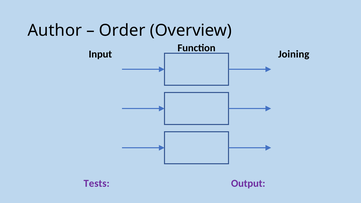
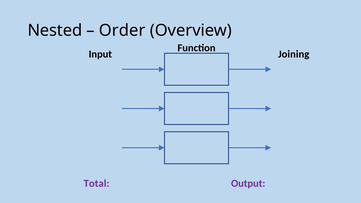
Author: Author -> Nested (55, 30)
Tests: Tests -> Total (97, 183)
